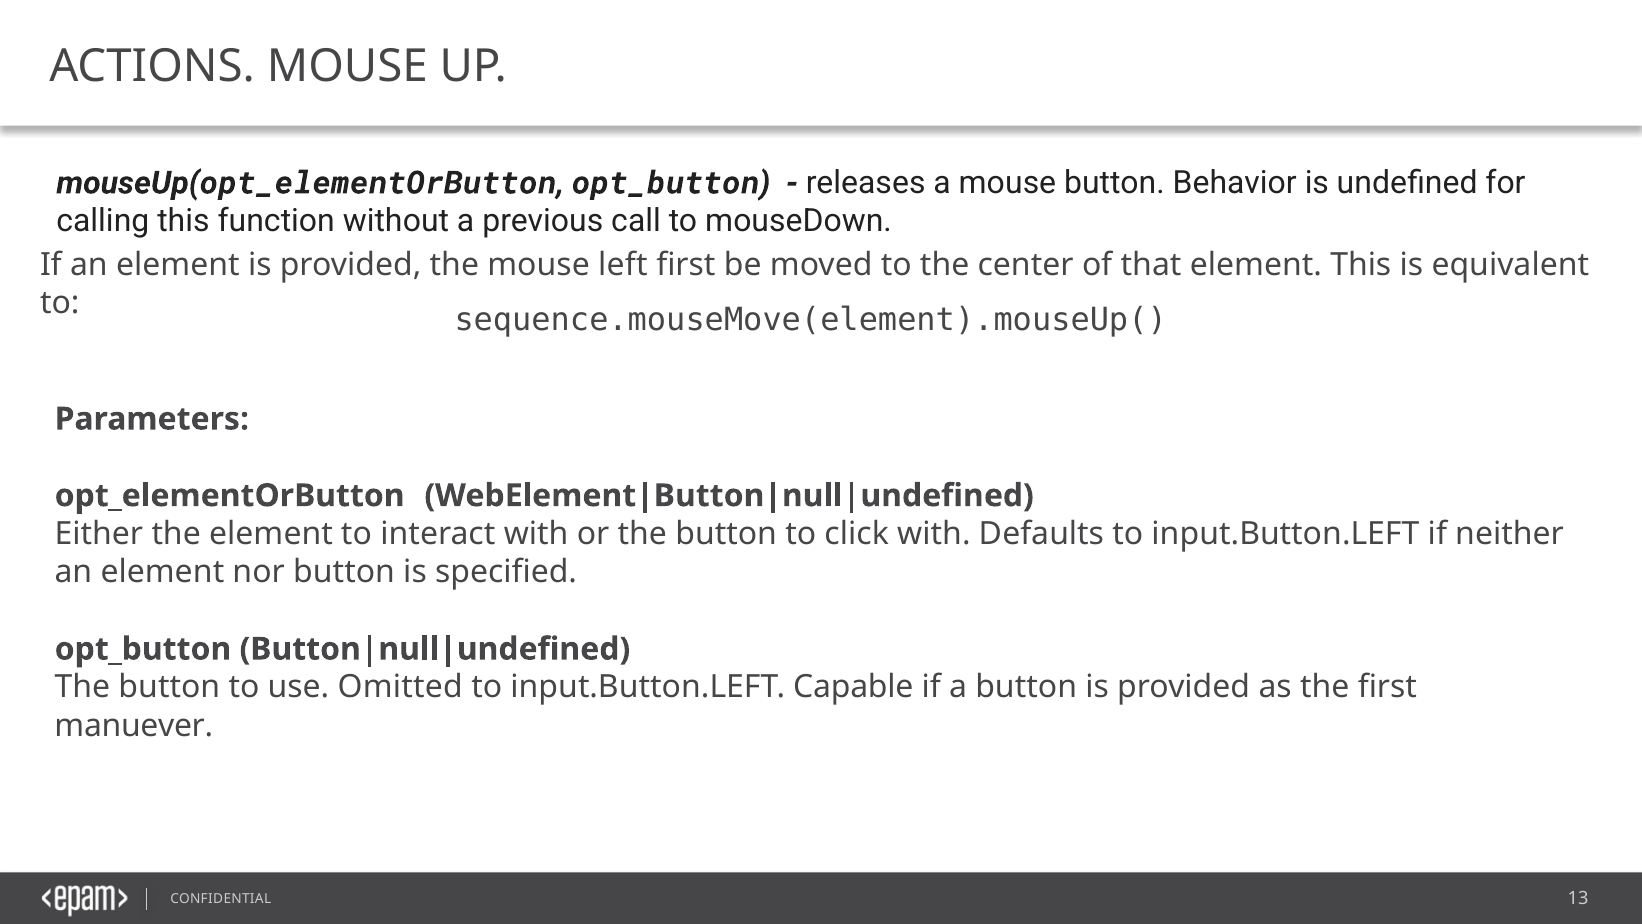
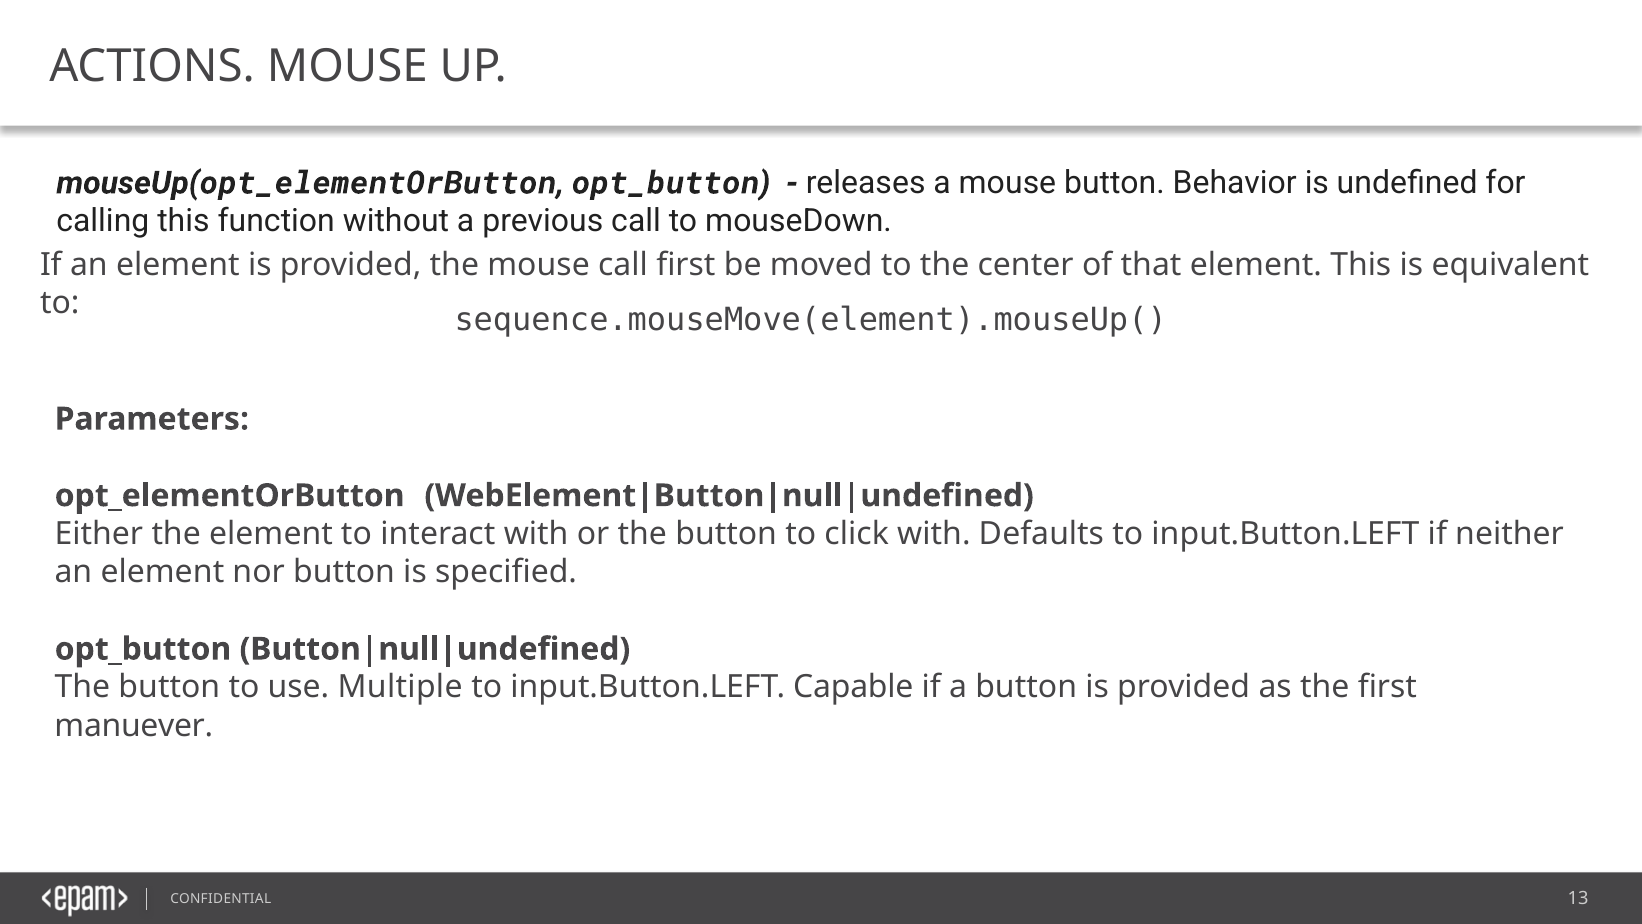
mouse left: left -> call (623, 265)
Omitted: Omitted -> Multiple (400, 687)
